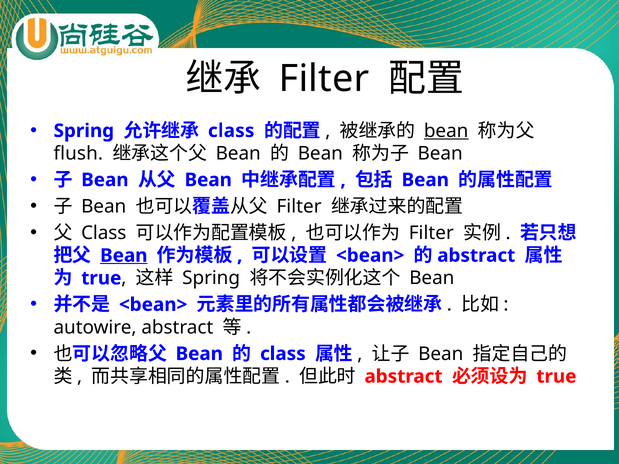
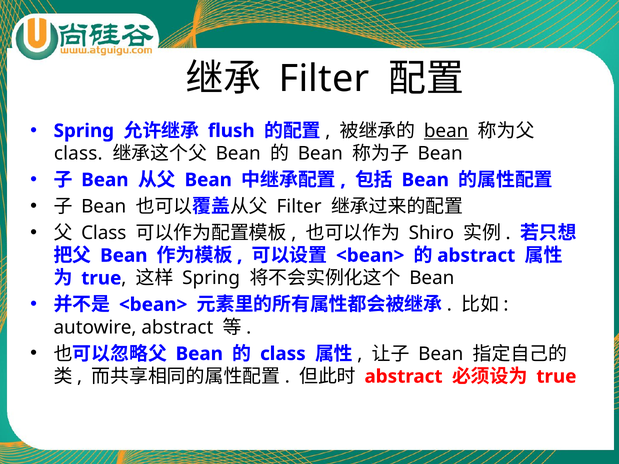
class: class -> flush (231, 131)
flush: flush -> class (78, 154)
Filter: Filter -> Shiro (431, 233)
Bean underline: present -> none (124, 256)
